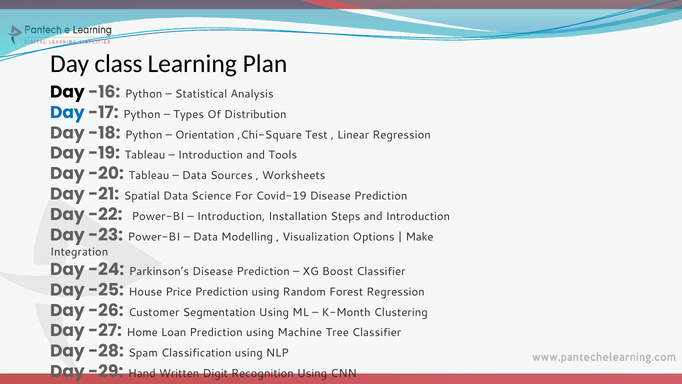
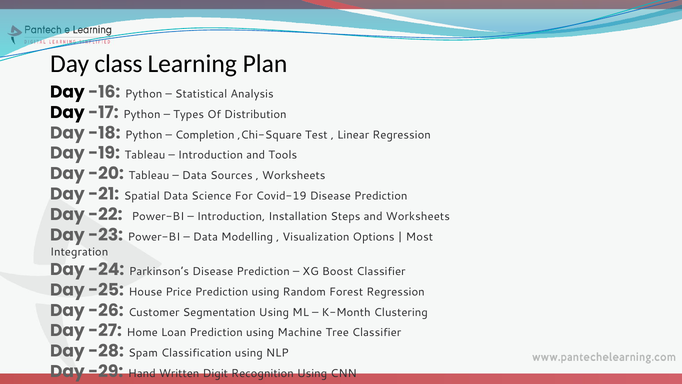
Day colour: blue -> black (67, 112)
Orientation: Orientation -> Completion (205, 135)
and Introduction: Introduction -> Worksheets (418, 216)
Make: Make -> Most (419, 237)
